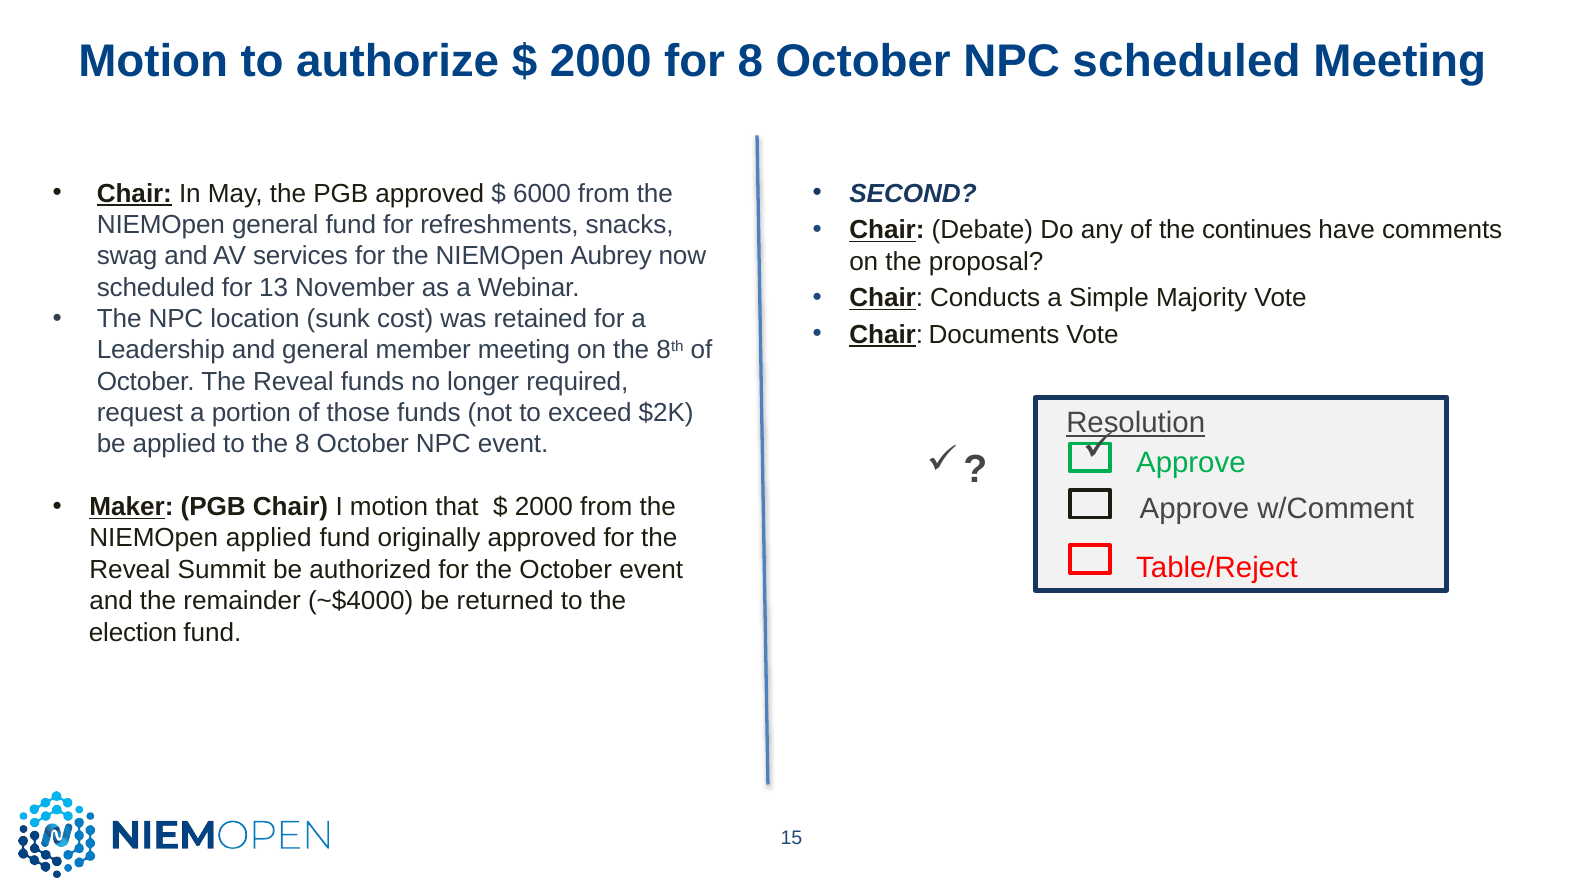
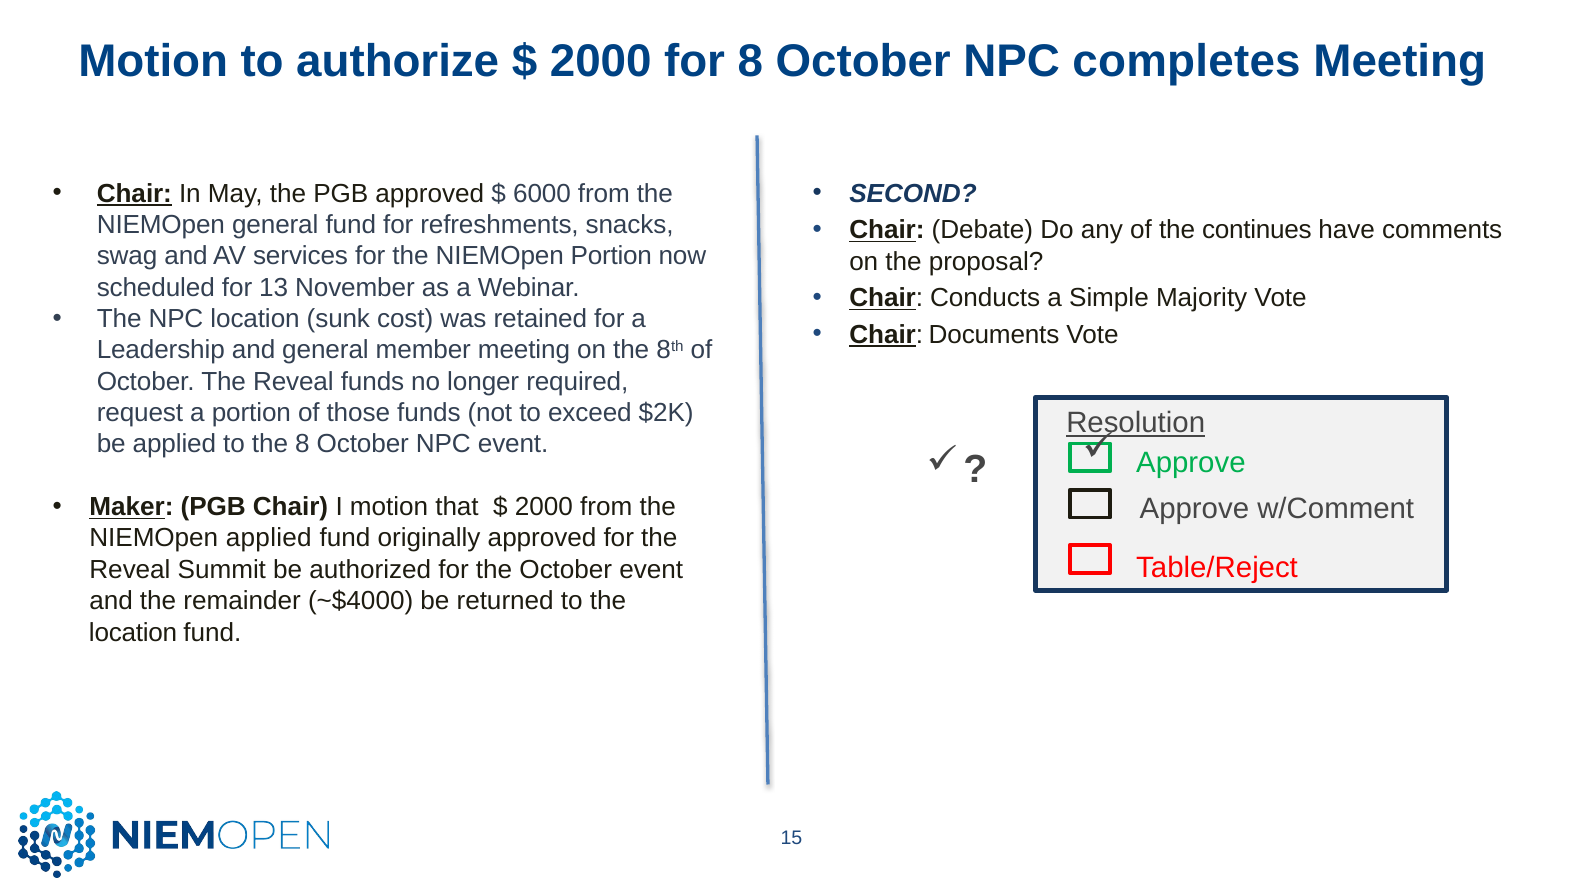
NPC scheduled: scheduled -> completes (1187, 62)
NIEMOpen Aubrey: Aubrey -> Portion (611, 256)
election: election -> location (133, 633)
